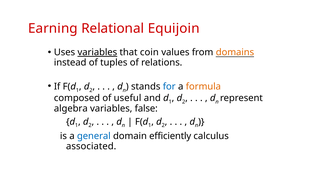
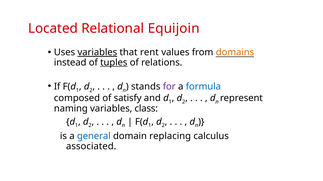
Earning: Earning -> Located (53, 29)
coin: coin -> rent (149, 53)
tuples underline: none -> present (114, 63)
for colour: blue -> purple (169, 87)
formula colour: orange -> blue (203, 87)
useful: useful -> satisfy (128, 98)
algebra: algebra -> naming (71, 109)
false: false -> class (146, 109)
efficiently: efficiently -> replacing (170, 137)
